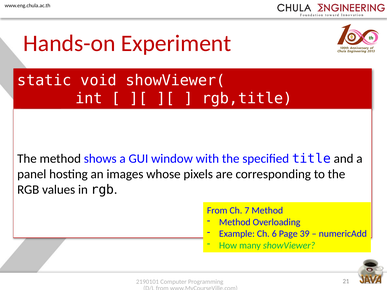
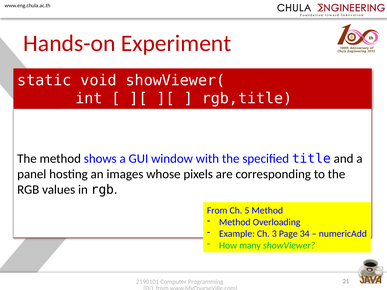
7: 7 -> 5 (247, 211)
6: 6 -> 3 (274, 234)
39: 39 -> 34 (305, 234)
